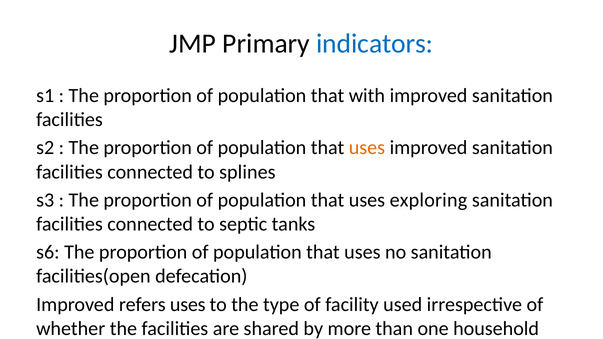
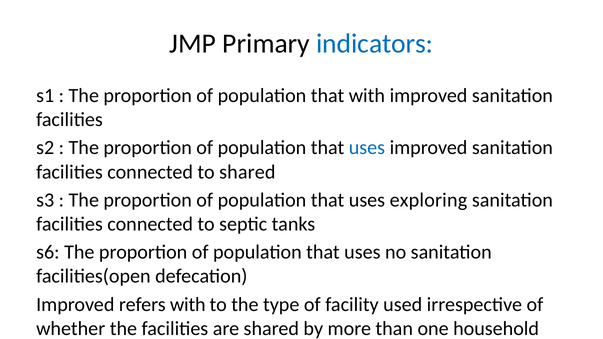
uses colour: orange -> blue (367, 148)
to splines: splines -> shared (247, 172)
refers uses: uses -> with (188, 305)
